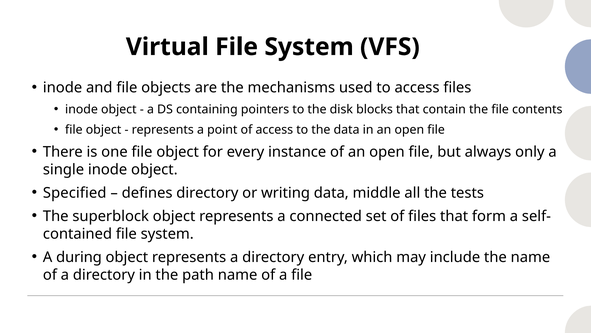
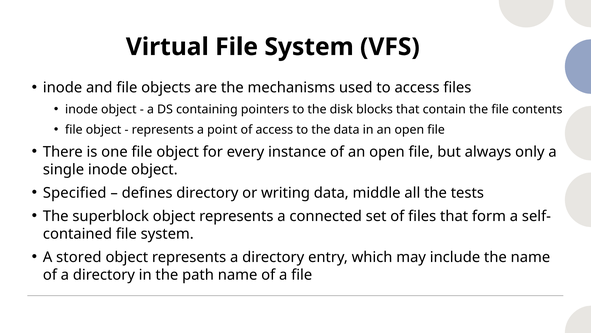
during: during -> stored (79, 257)
